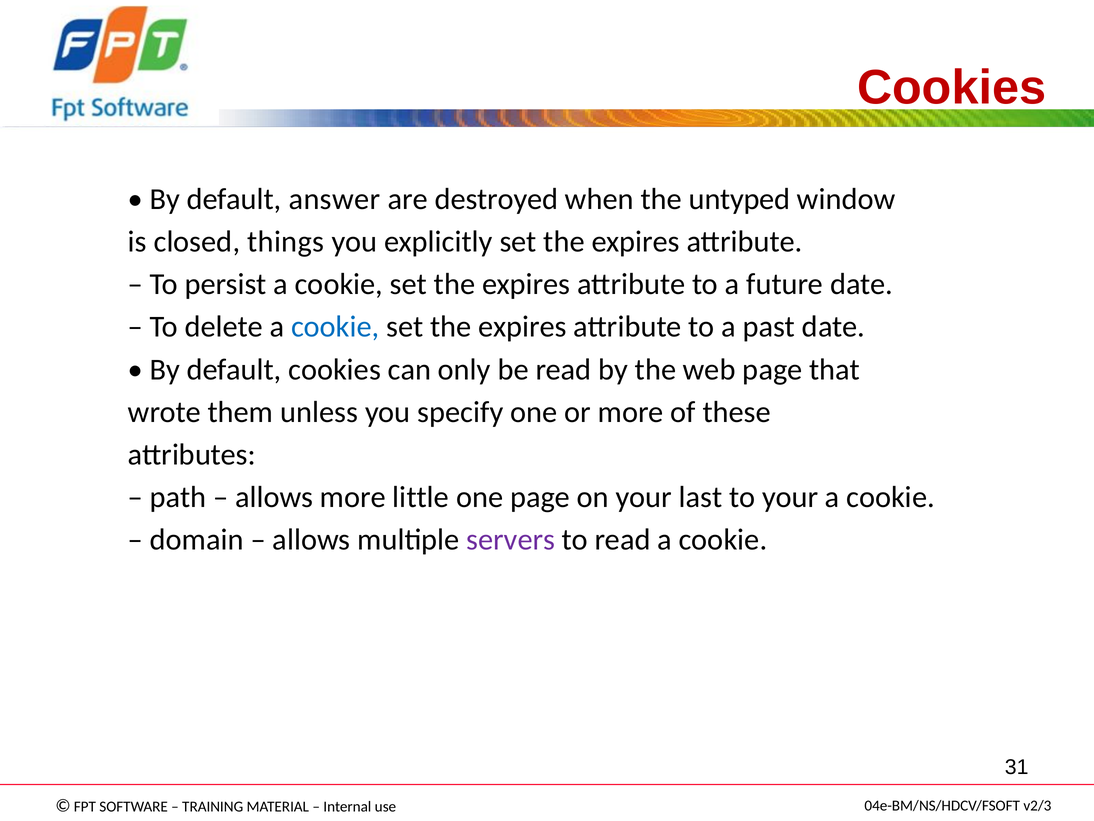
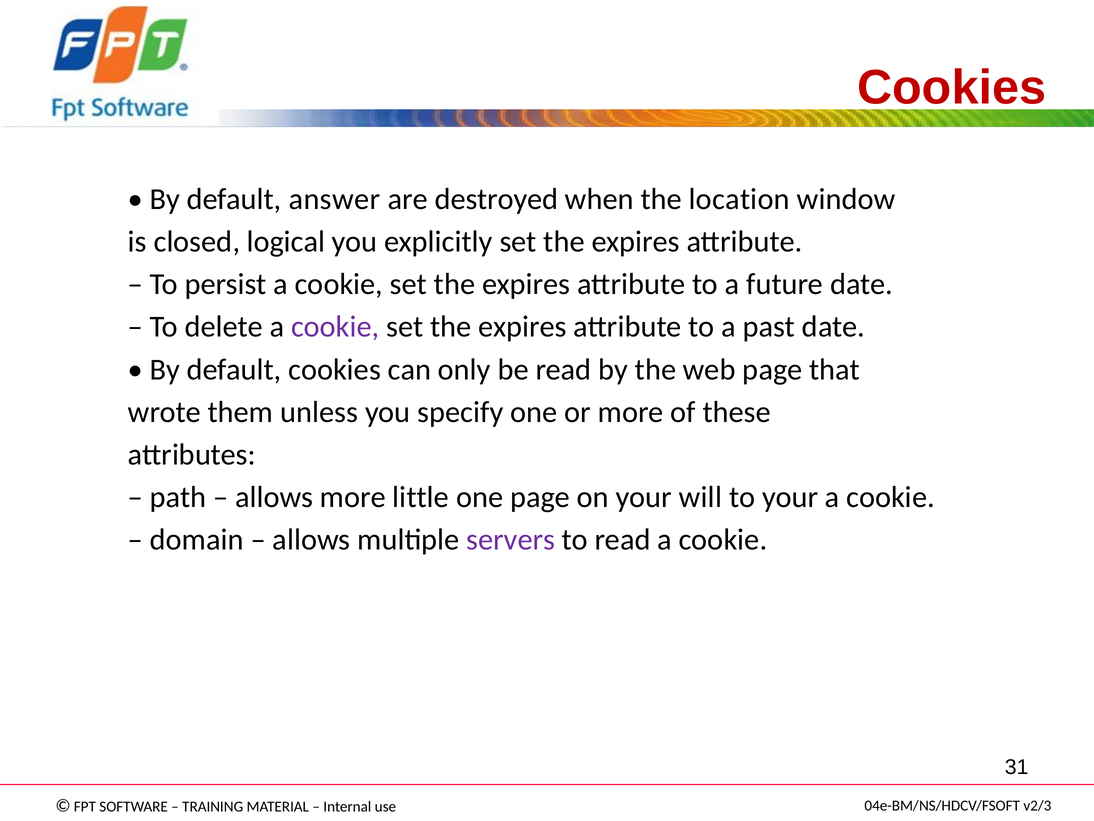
untyped: untyped -> location (739, 199)
things: things -> logical (286, 242)
cookie colour: blue -> purple (335, 327)
last: last -> will (700, 497)
